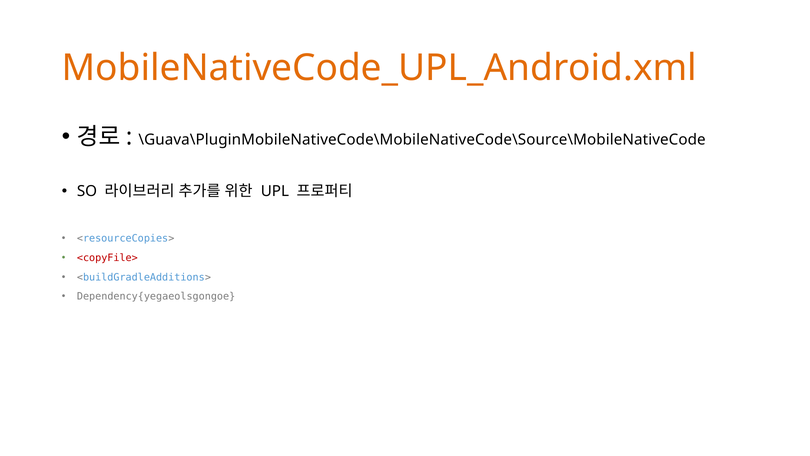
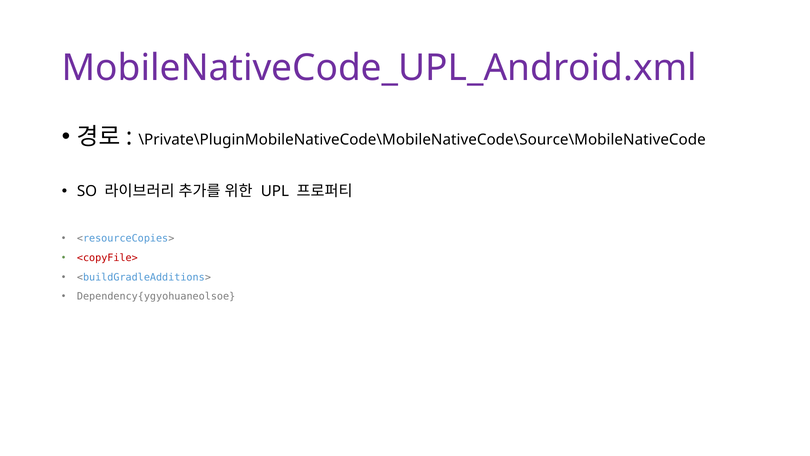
MobileNativeCode_UPL_Android.xml colour: orange -> purple (379, 68)
\Guava\PluginMobileNativeCode\MobileNativeCode\Source\MobileNativeCode: \Guava\PluginMobileNativeCode\MobileNativeCode\Source\MobileNativeCode -> \Private\PluginMobileNativeCode\MobileNativeCode\Source\MobileNativeCode (422, 140)
Dependency{yegaeolsgongoe: Dependency{yegaeolsgongoe -> Dependency{ygyohuaneolsoe (156, 296)
